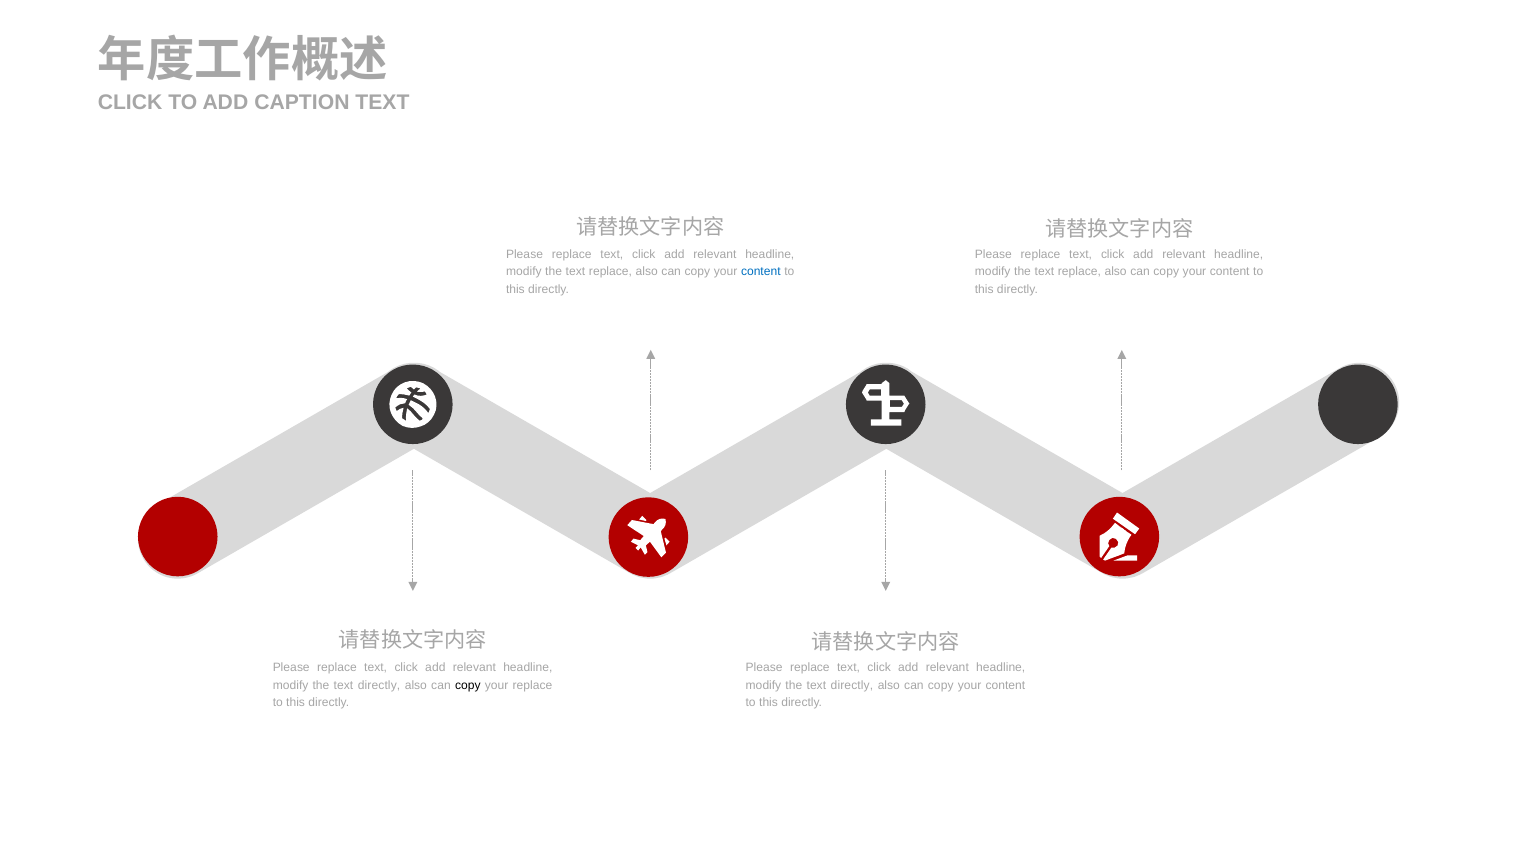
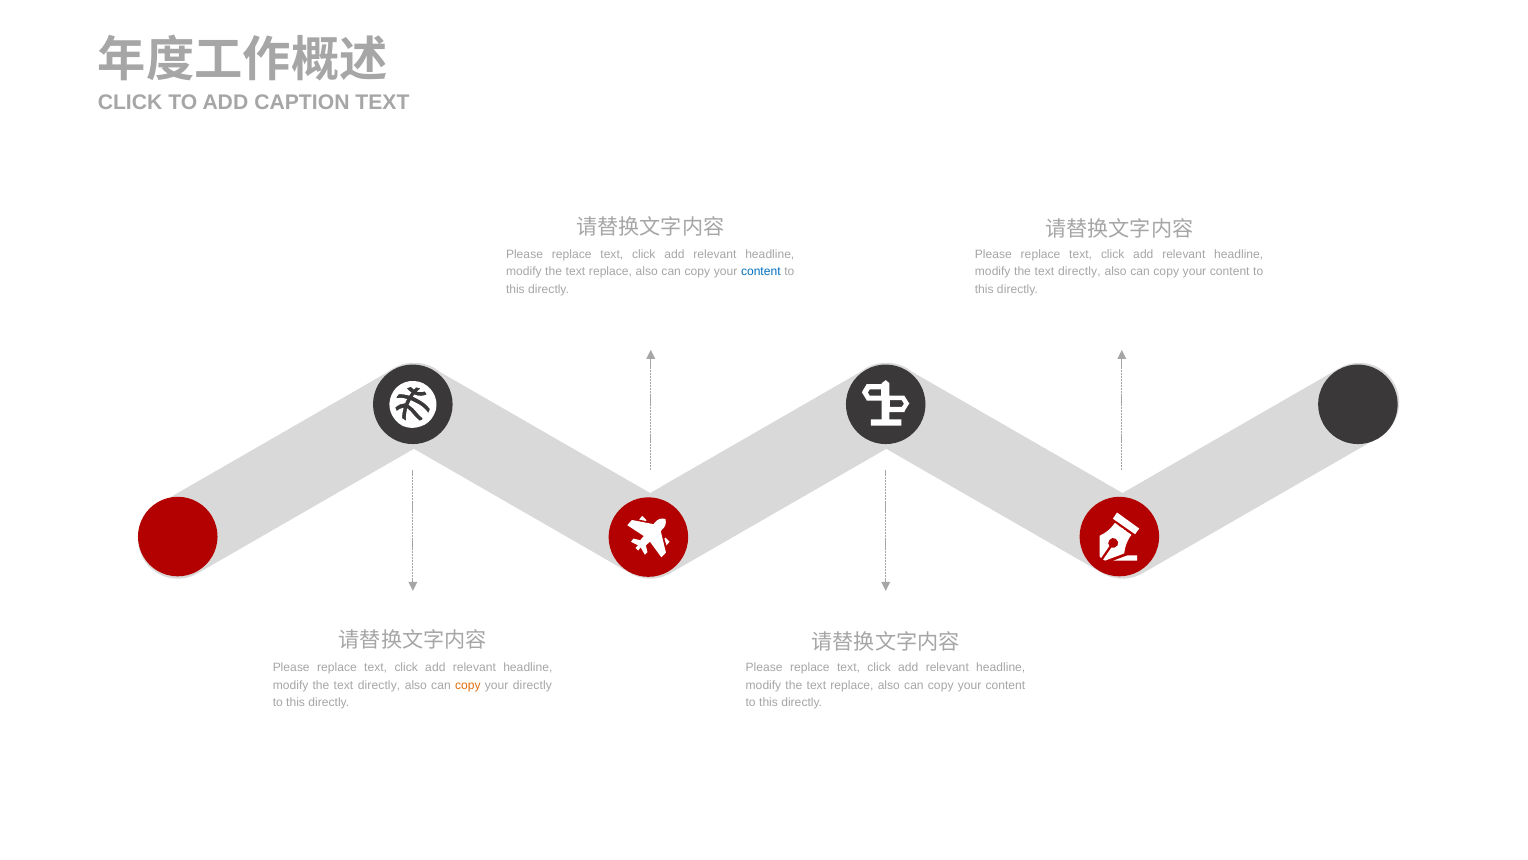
replace: replace -> directly (1079, 272)
copy colour: black -> orange (468, 685)
your replace: replace -> directly (532, 685)
directly: directly -> replace (852, 685)
